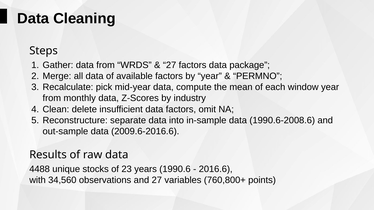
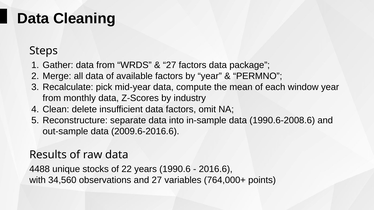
23: 23 -> 22 (127, 169)
760,800+: 760,800+ -> 764,000+ (225, 180)
